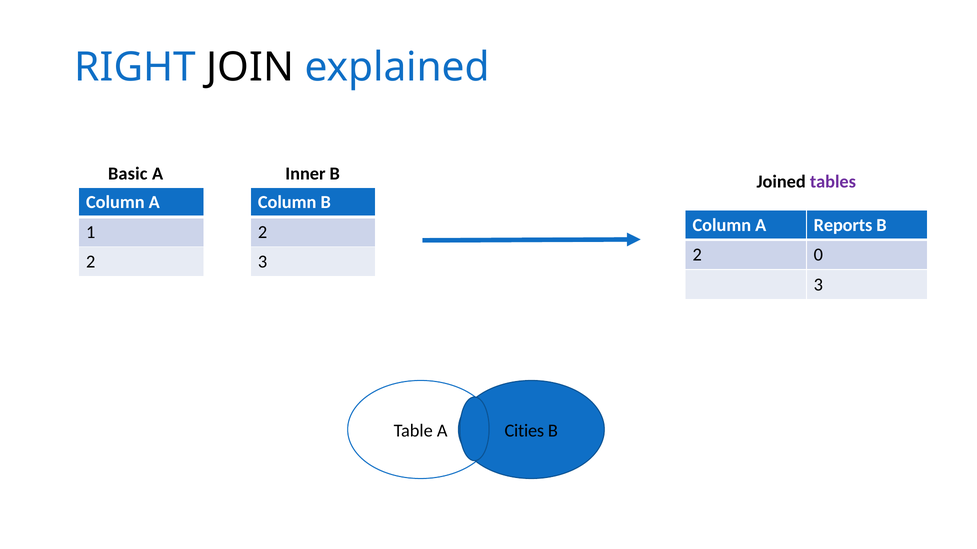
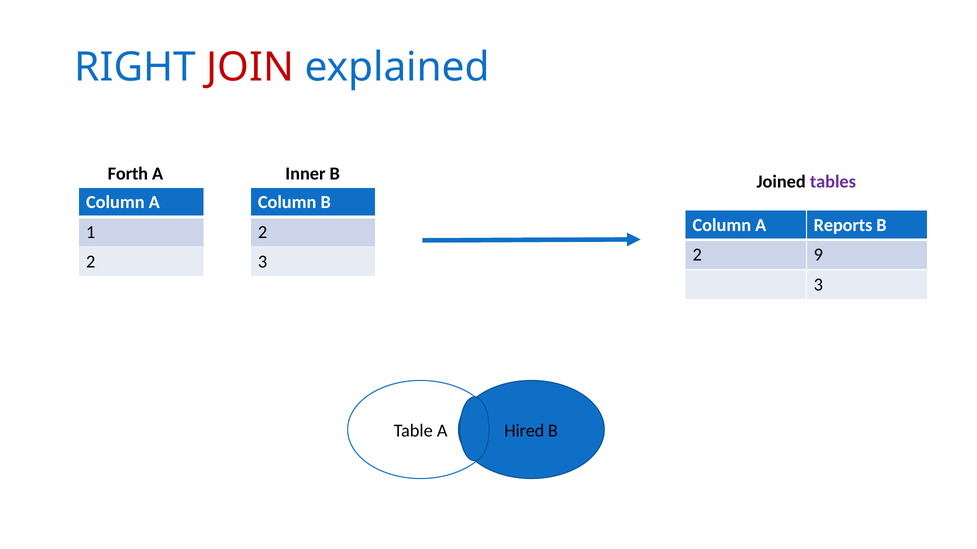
JOIN colour: black -> red (250, 67)
Basic: Basic -> Forth (128, 174)
0: 0 -> 9 (818, 255)
Cities: Cities -> Hired (524, 431)
